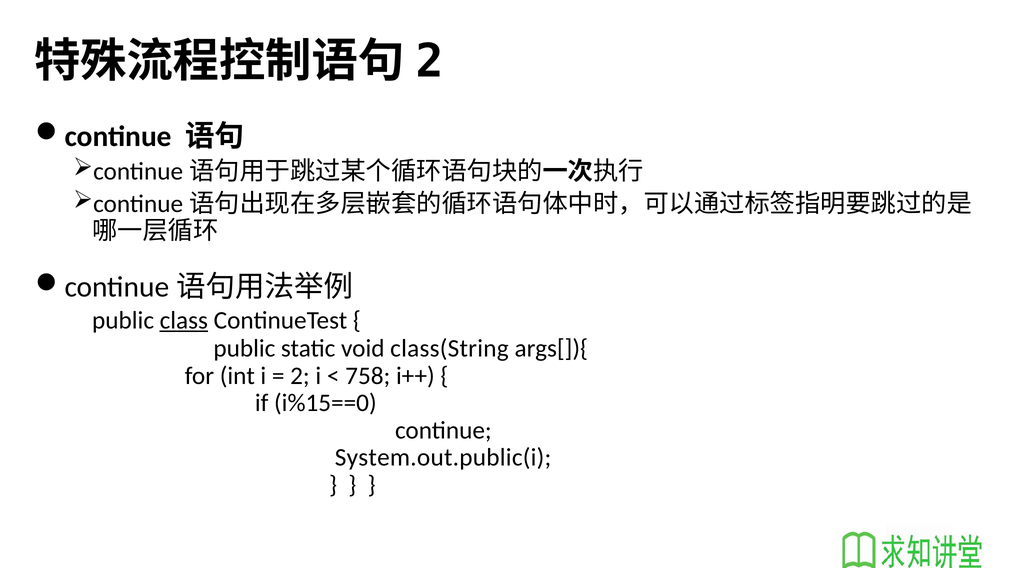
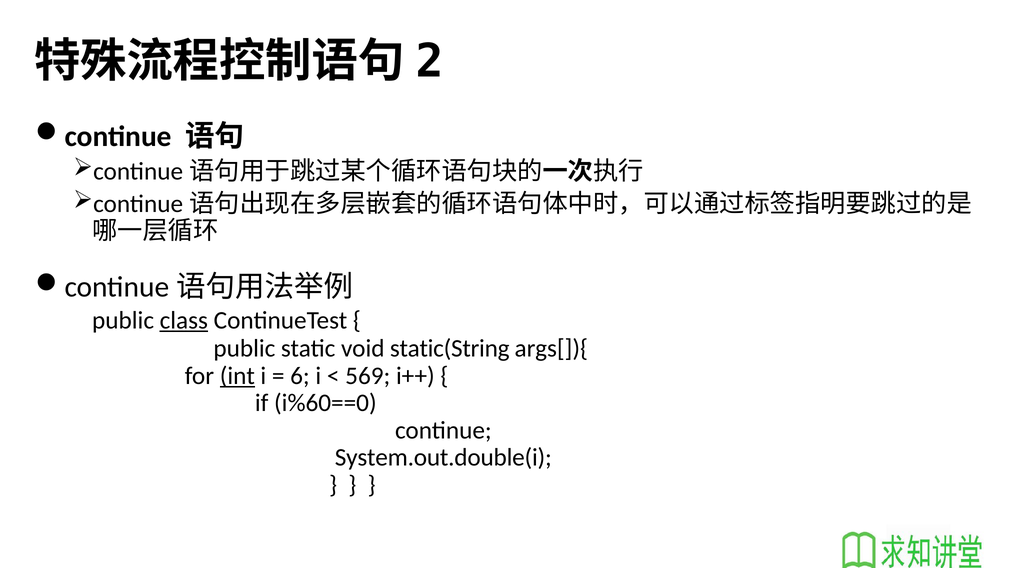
class(String: class(String -> static(String (450, 349)
int underline: none -> present (237, 376)
2: 2 -> 6 (300, 376)
758: 758 -> 569 (368, 376)
i%15==0: i%15==0 -> i%60==0 (325, 403)
System.out.public(i: System.out.public(i -> System.out.double(i (443, 458)
